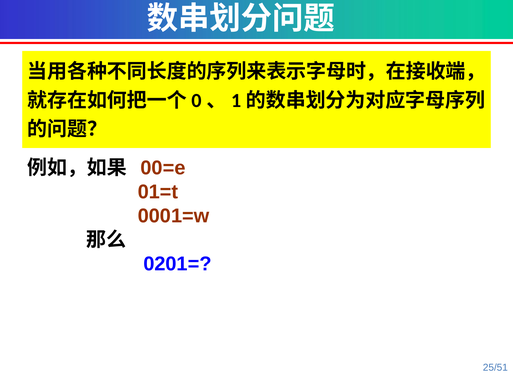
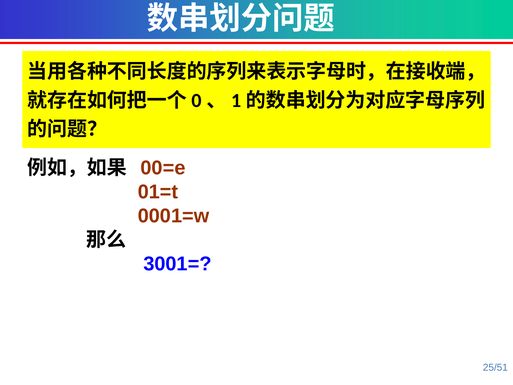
0201=: 0201= -> 3001= (177, 264)
